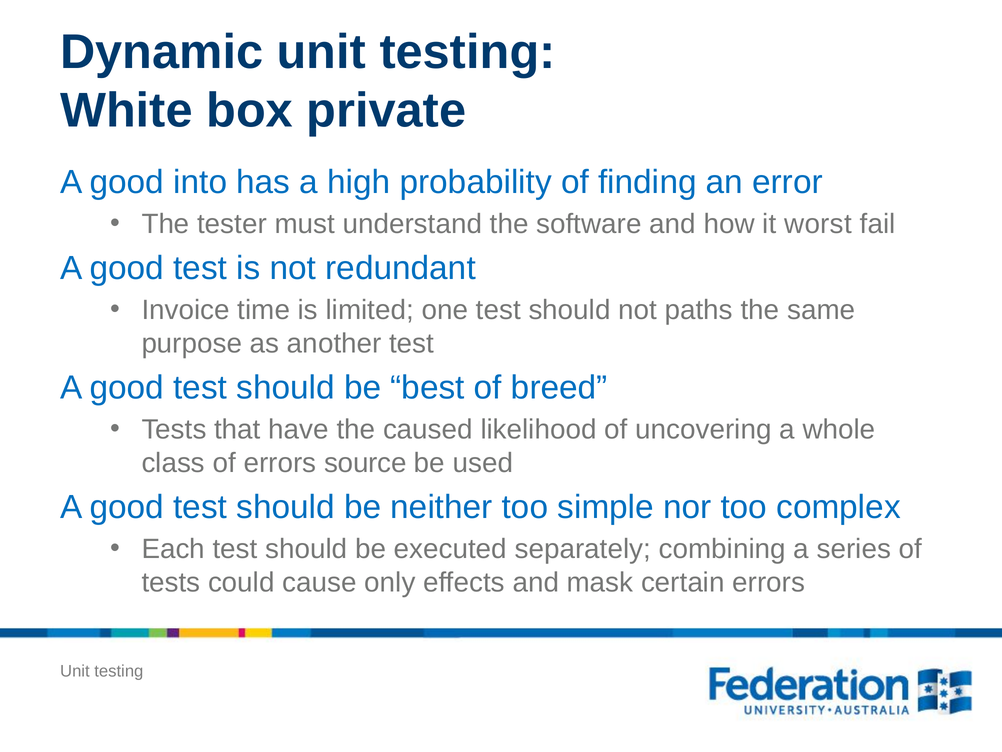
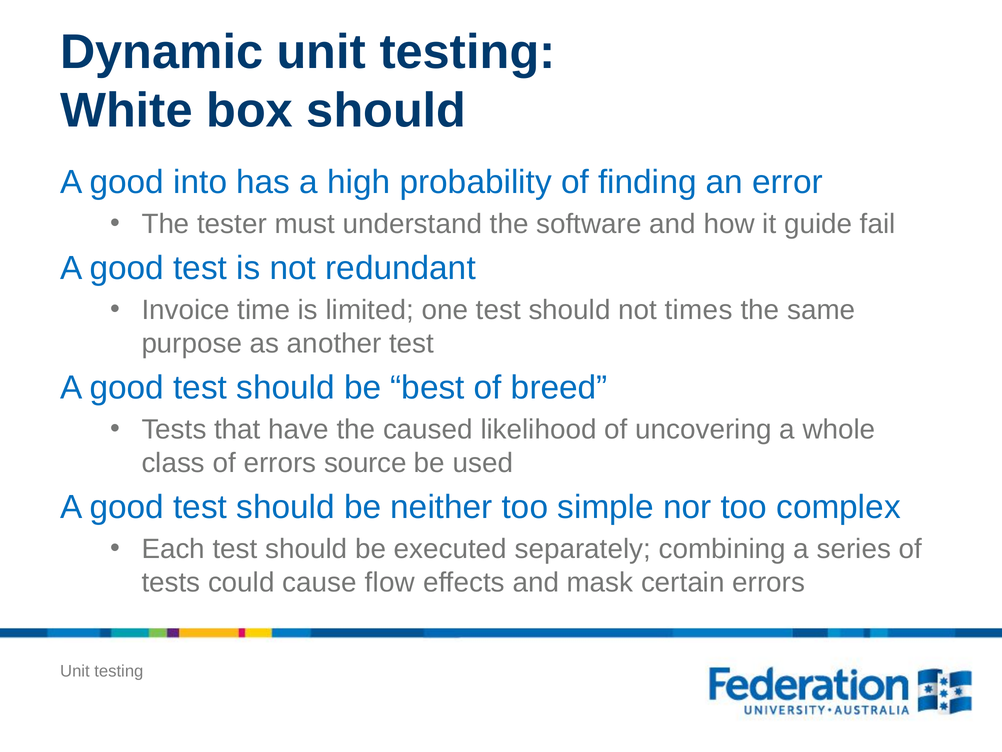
box private: private -> should (386, 111)
worst: worst -> guide (818, 224)
paths: paths -> times (699, 310)
only: only -> flow (390, 582)
